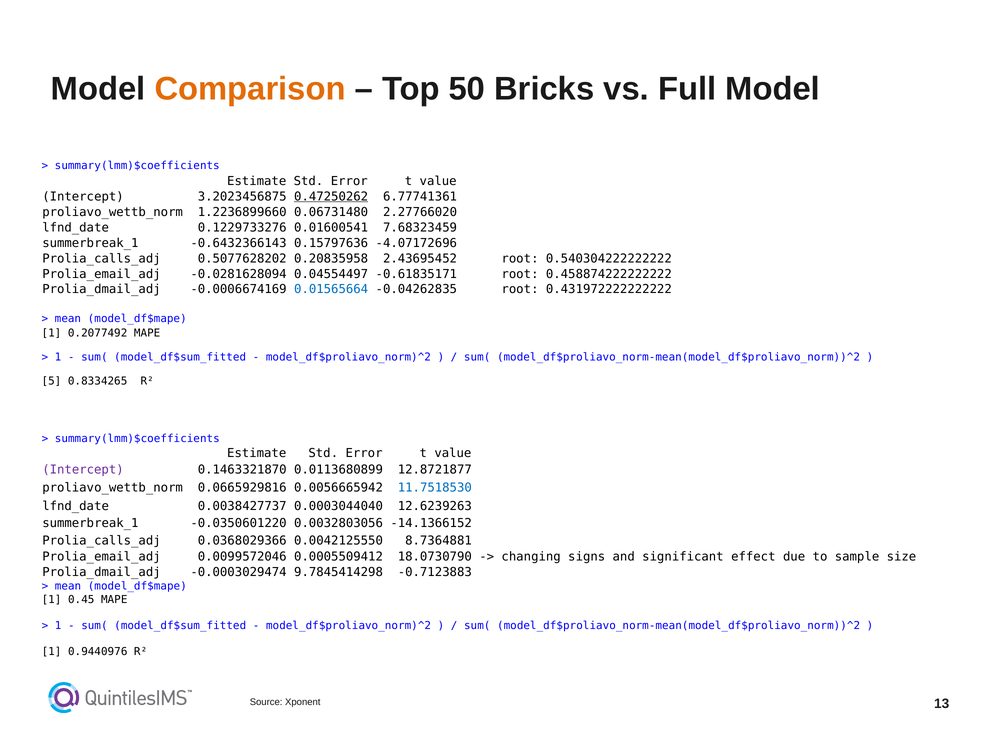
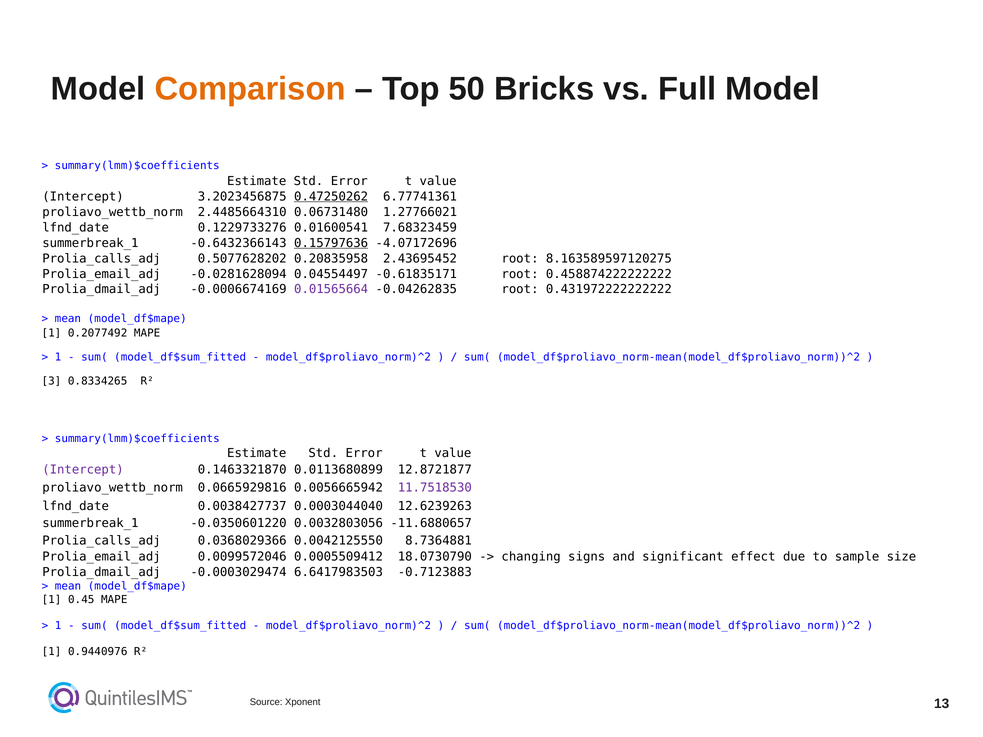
1.2236899660: 1.2236899660 -> 2.4485664310 (242, 212)
2.27766020: 2.27766020 -> 1.27766021 (420, 212)
0.15797636 underline: none -> present (331, 243)
0.540304222222222: 0.540304222222222 -> 8.163589597120275 (609, 259)
0.01565664 colour: blue -> purple (331, 290)
5: 5 -> 3 (51, 381)
11.7518530 colour: blue -> purple (435, 488)
-14.1366152: -14.1366152 -> -11.6880657 (431, 524)
9.7845414298: 9.7845414298 -> 6.6417983503 (339, 572)
